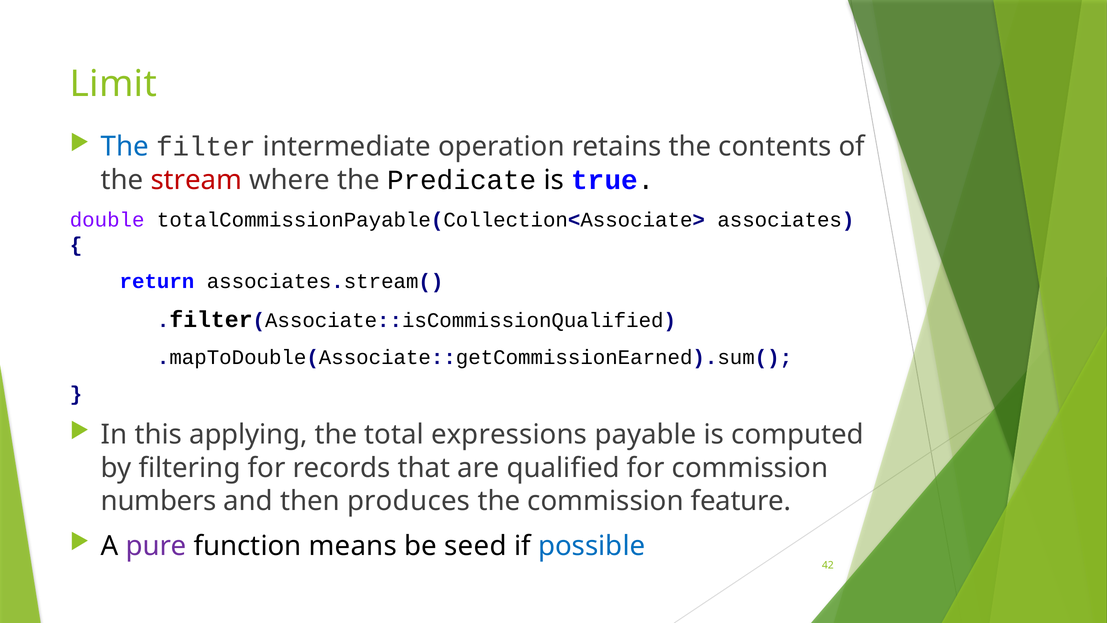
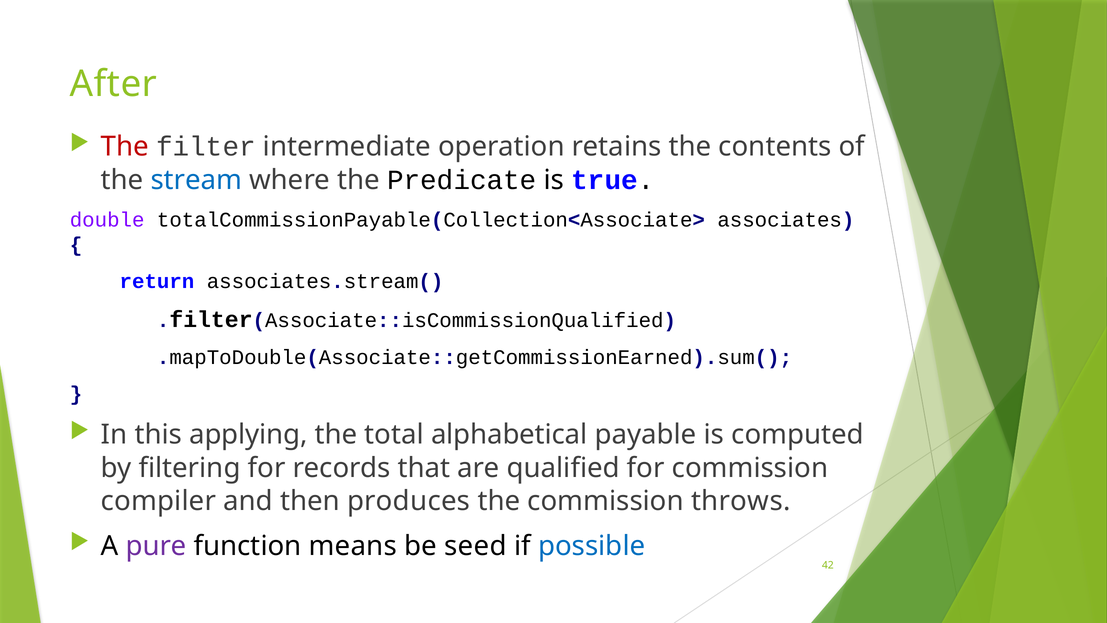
Limit: Limit -> After (113, 84)
The colour: blue -> red (125, 147)
stream colour: red -> blue (196, 180)
expressions: expressions -> alphabetical (509, 435)
numbers: numbers -> compiler (158, 501)
feature: feature -> throws (741, 501)
